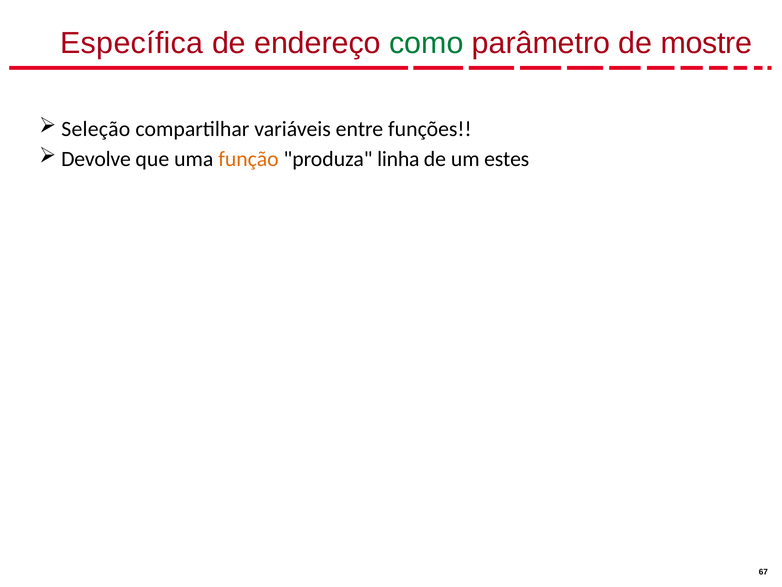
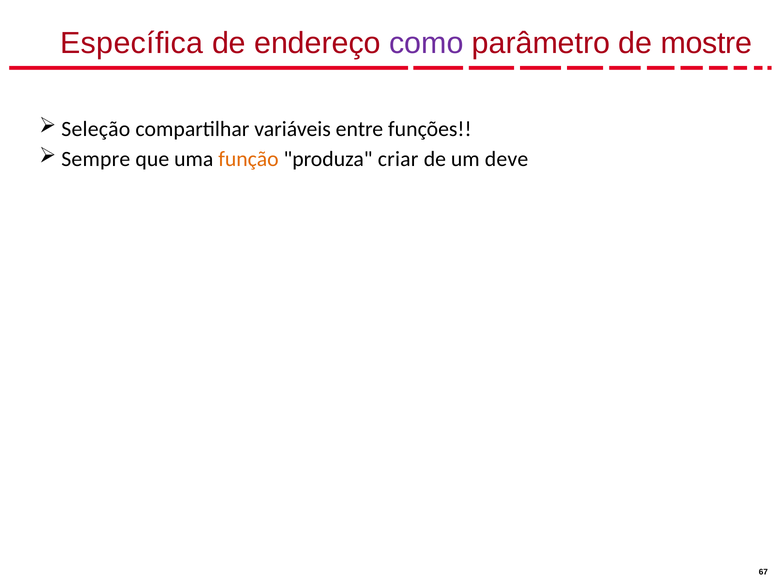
como colour: green -> purple (426, 43)
Devolve: Devolve -> Sempre (96, 159)
linha: linha -> criar (398, 159)
estes: estes -> deve (506, 159)
